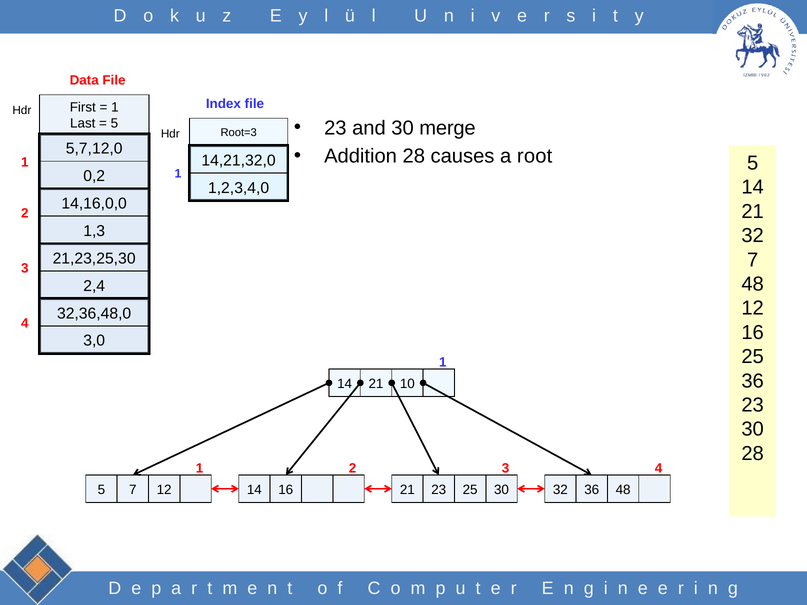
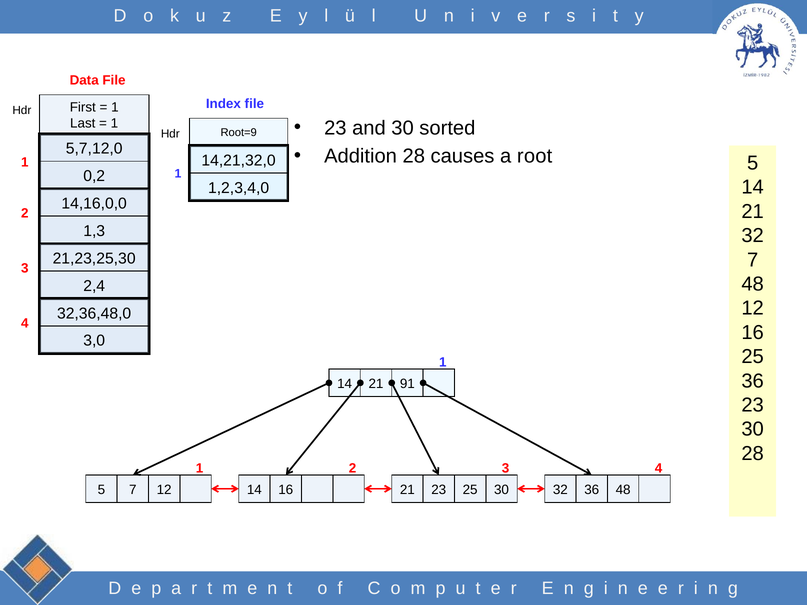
5: 5 -> 1 (114, 123)
merge: merge -> sorted (447, 128)
Root=3: Root=3 -> Root=9 (239, 133)
10: 10 -> 91 (407, 384)
